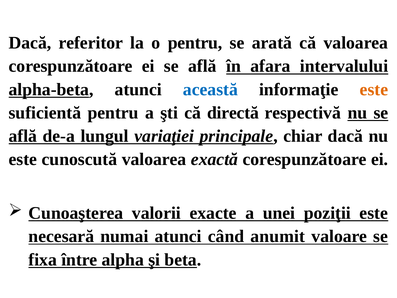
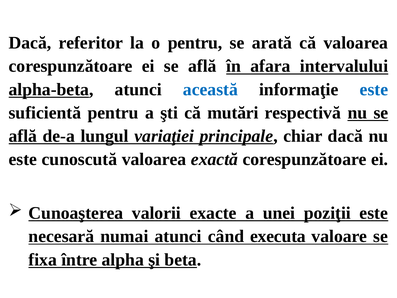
este colour: orange -> blue (374, 89)
directă: directă -> mutări (233, 113)
anumit: anumit -> executa (278, 236)
